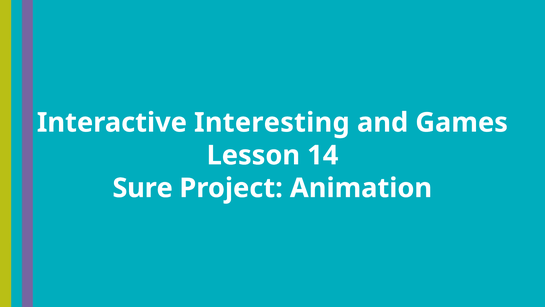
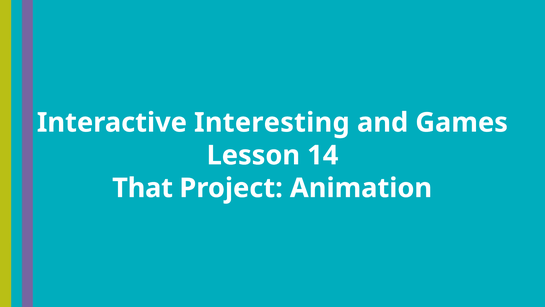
Sure: Sure -> That (143, 188)
